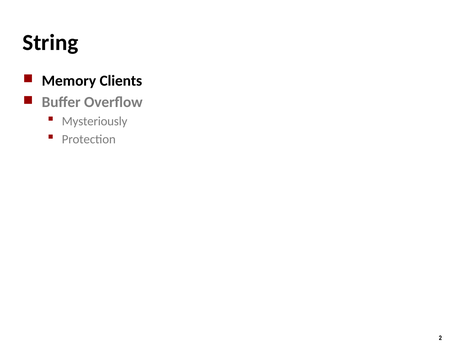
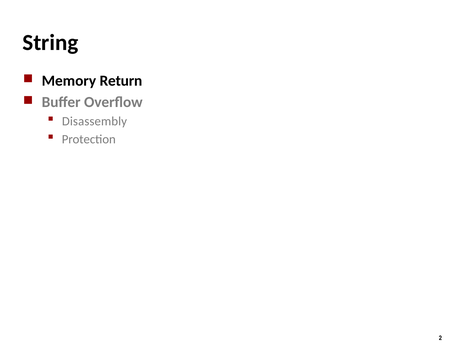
Clients: Clients -> Return (121, 81)
Mysteriously: Mysteriously -> Disassembly (94, 122)
